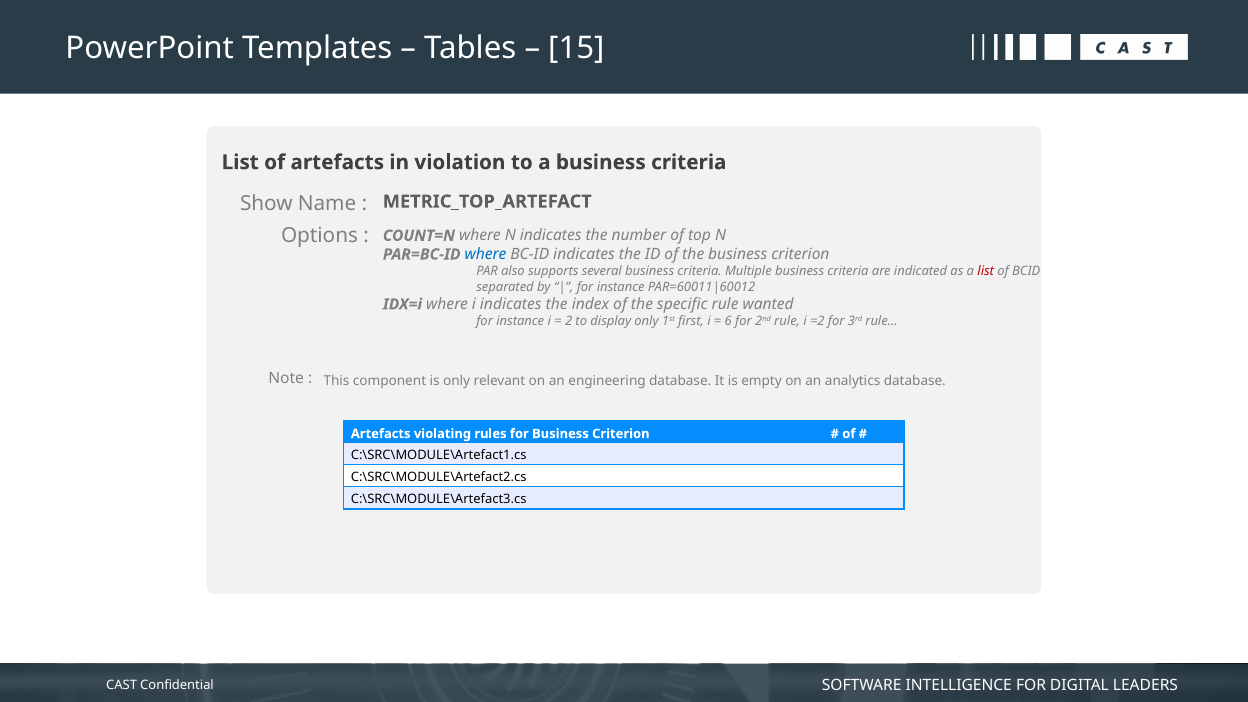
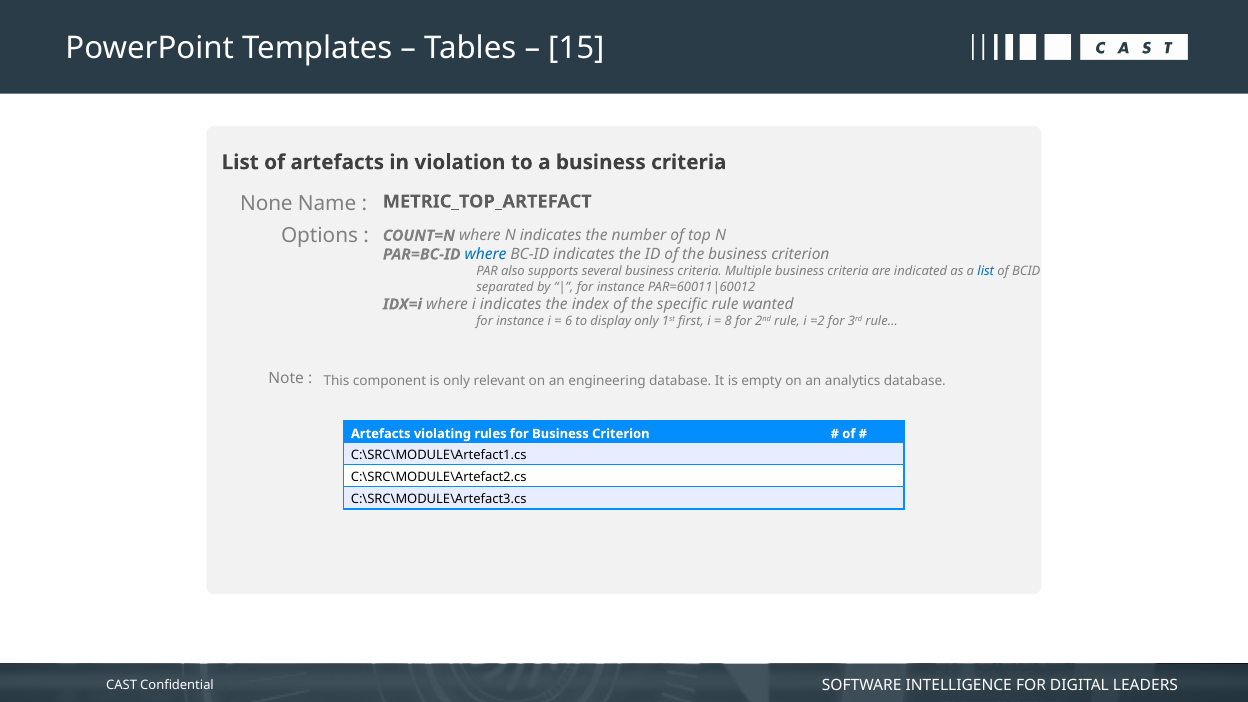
Show: Show -> None (266, 203)
list colour: red -> blue (986, 271)
2: 2 -> 6 (569, 321)
6: 6 -> 8 (728, 321)
